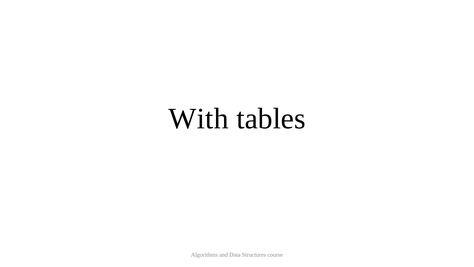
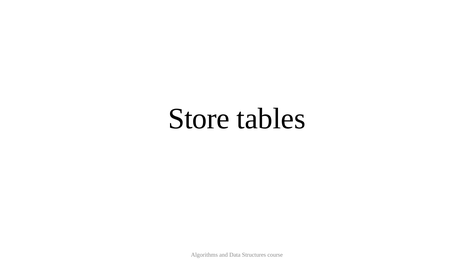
With: With -> Store (199, 118)
